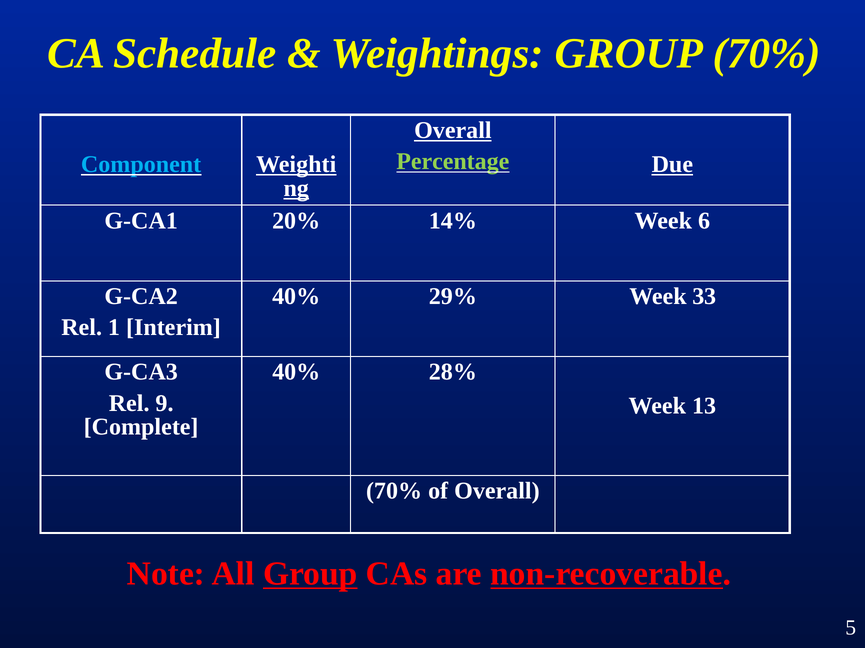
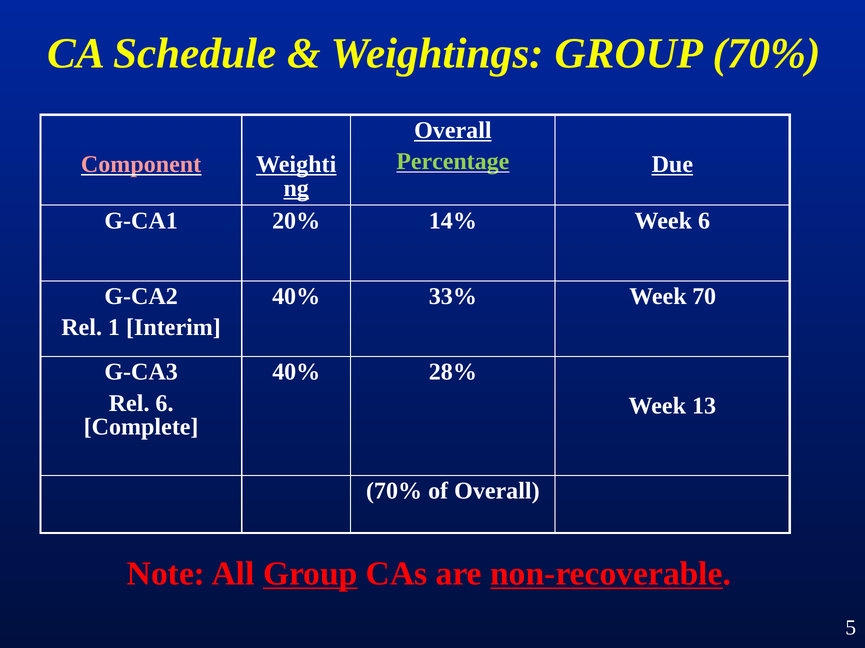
Component colour: light blue -> pink (141, 164)
29%: 29% -> 33% (453, 297)
33: 33 -> 70 (704, 297)
Rel 9: 9 -> 6 (165, 404)
